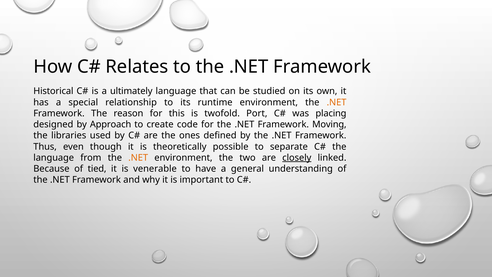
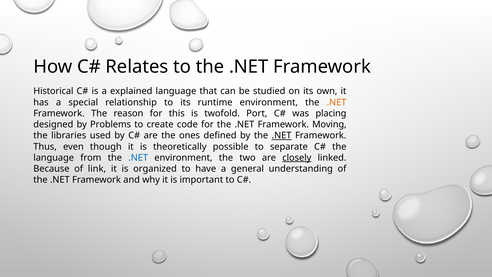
ultimately: ultimately -> explained (131, 91)
Approach: Approach -> Problems (111, 124)
.NET underline: none -> present (282, 135)
.NET colour: orange -> blue (138, 158)
tied: tied -> link (97, 169)
venerable: venerable -> organized (155, 169)
